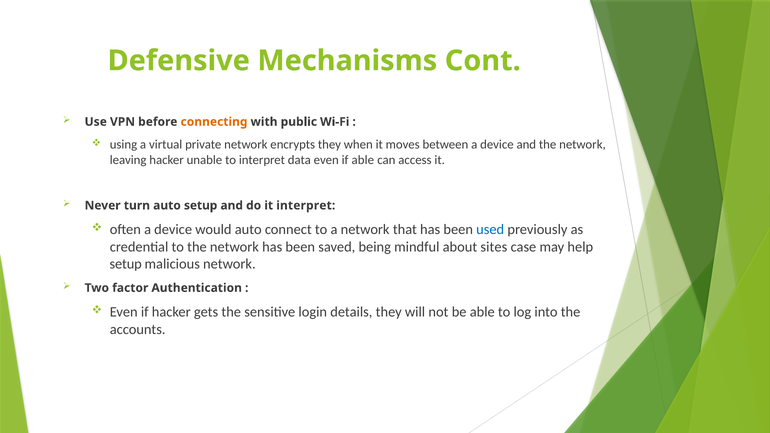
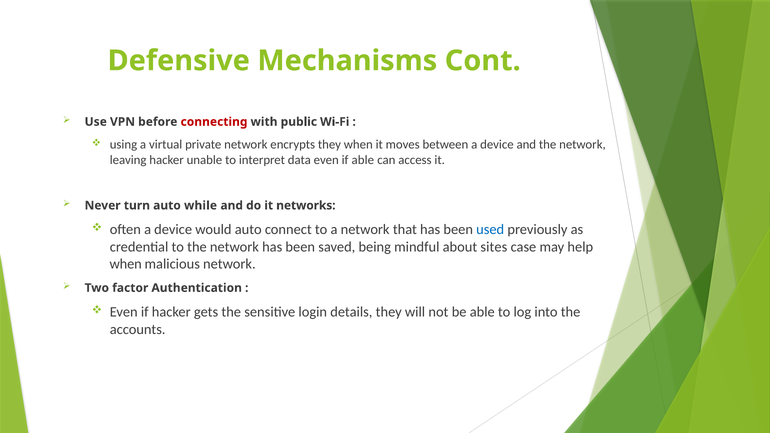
connecting colour: orange -> red (214, 122)
auto setup: setup -> while (201, 206)
it interpret: interpret -> networks (306, 206)
setup: setup -> when (126, 264)
